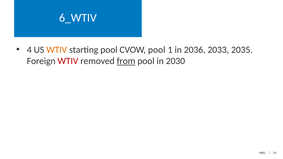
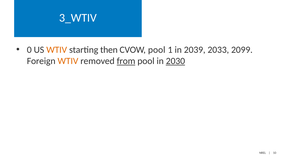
6_WTIV: 6_WTIV -> 3_WTIV (78, 18)
4: 4 -> 0 (29, 50)
starting pool: pool -> then (109, 50)
2036: 2036 -> 2039 (195, 50)
2035: 2035 -> 2099 (242, 50)
WTIV colour: red -> orange (68, 61)
2030 underline: none -> present (175, 61)
